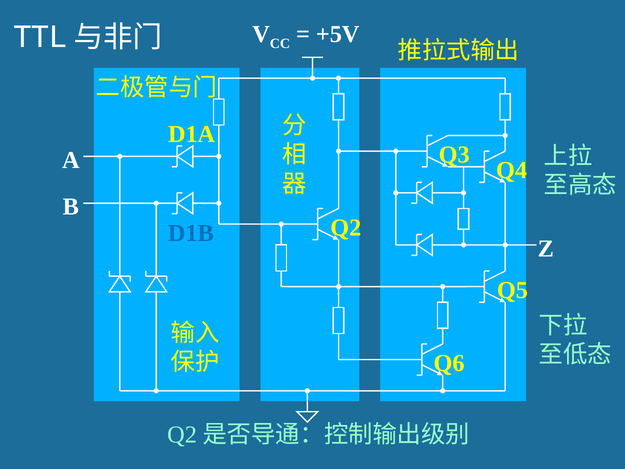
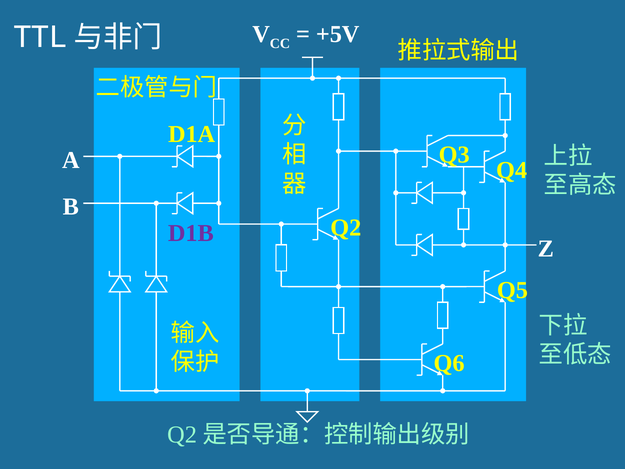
D1B colour: blue -> purple (191, 233)
